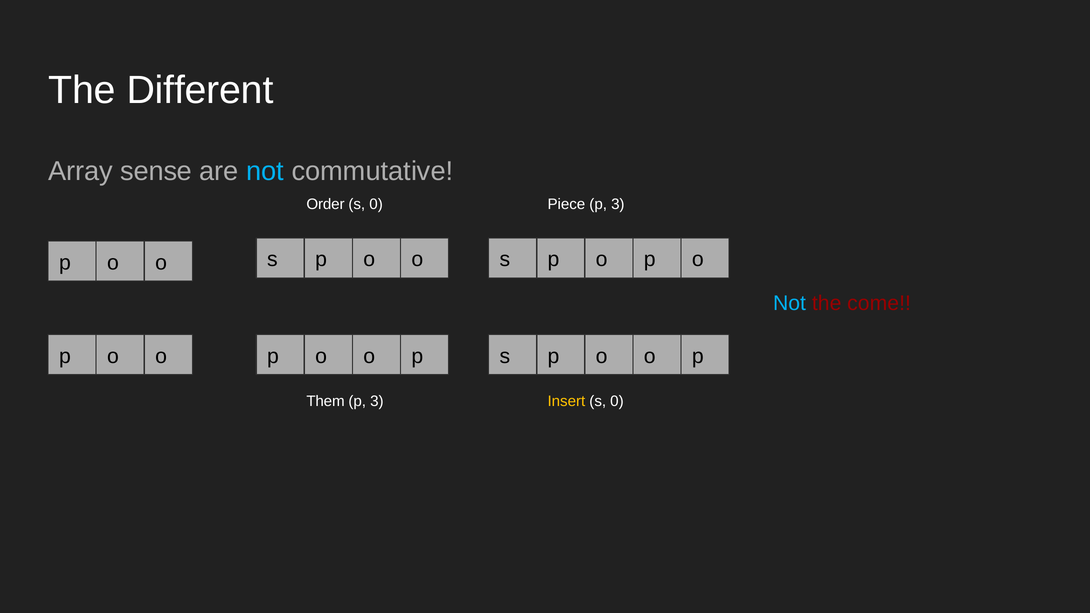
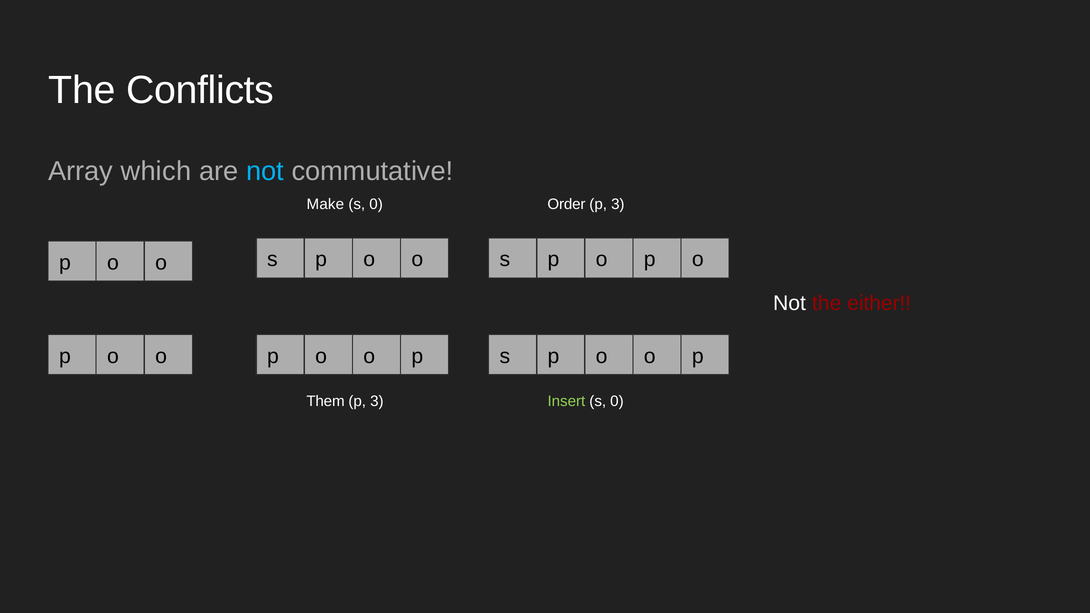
Different: Different -> Conflicts (200, 90)
sense: sense -> which (156, 171)
Order: Order -> Make (325, 204)
Piece: Piece -> Order (566, 204)
Not colour: light blue -> white (790, 303)
come: come -> either (879, 303)
Insert colour: yellow -> light green (566, 401)
